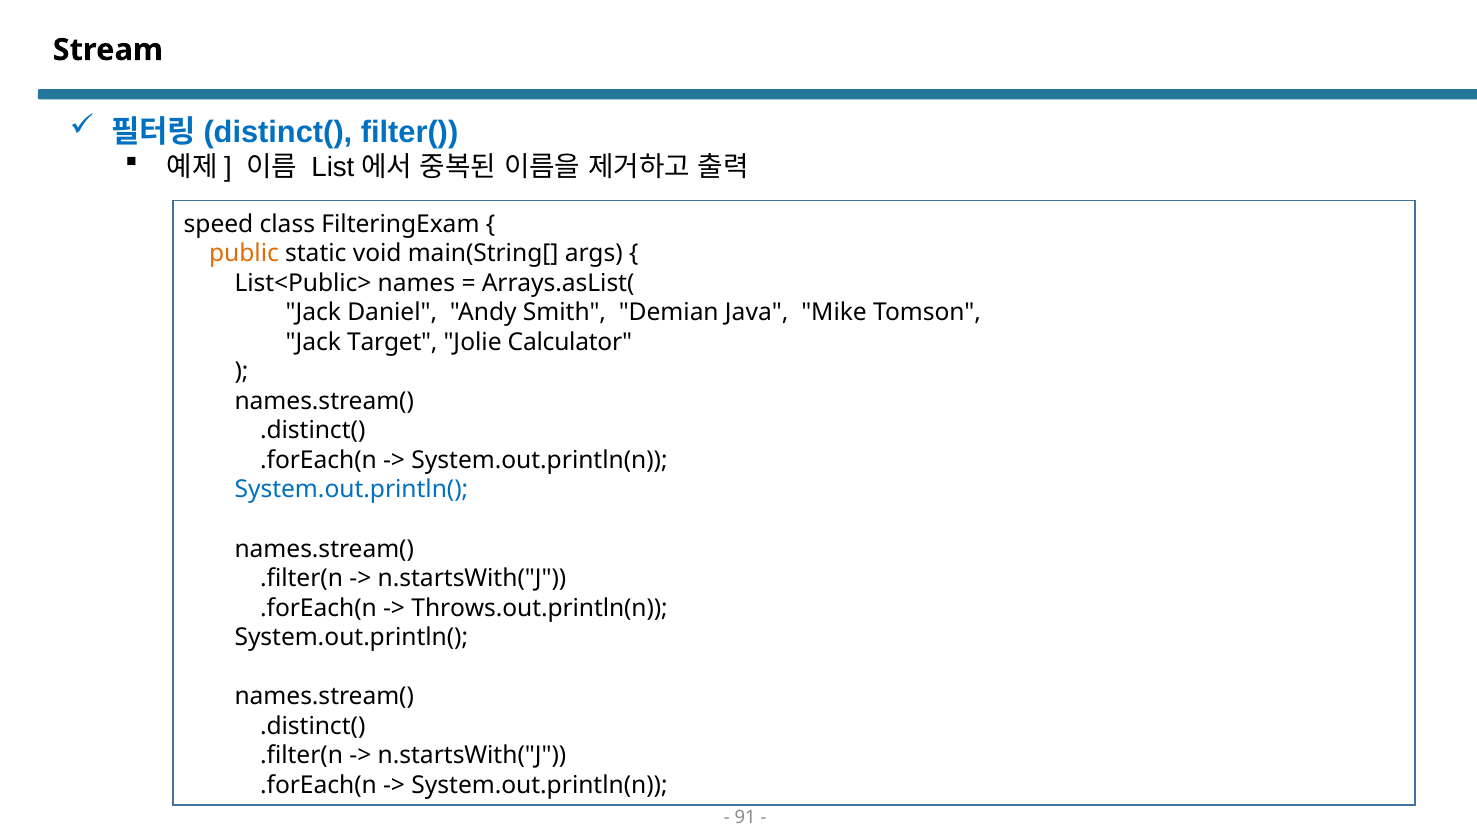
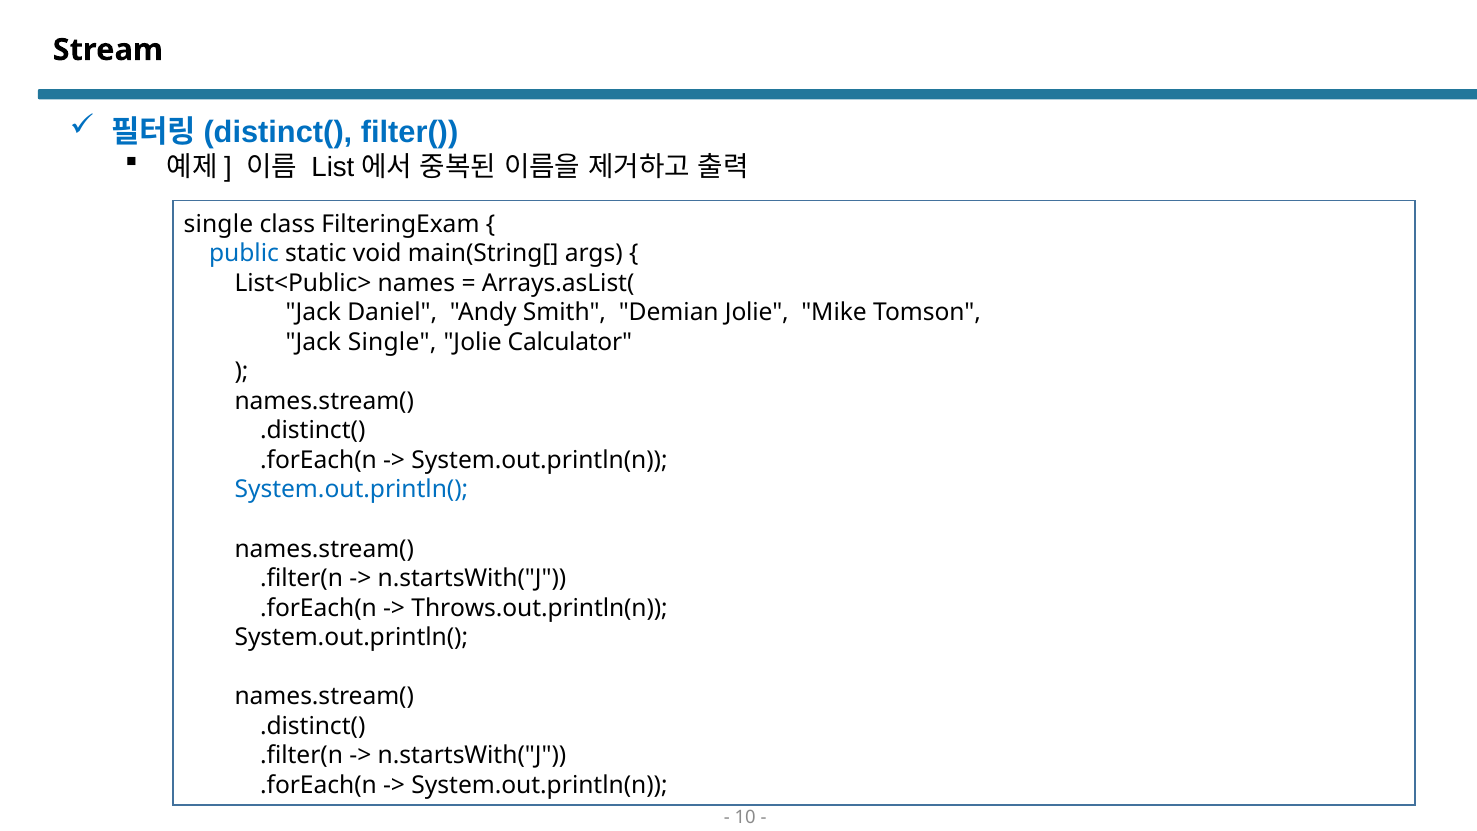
speed: speed -> single (218, 224)
public colour: orange -> blue (244, 254)
Demian Java: Java -> Jolie (757, 313)
Jack Target: Target -> Single (392, 342)
91: 91 -> 10 (745, 818)
